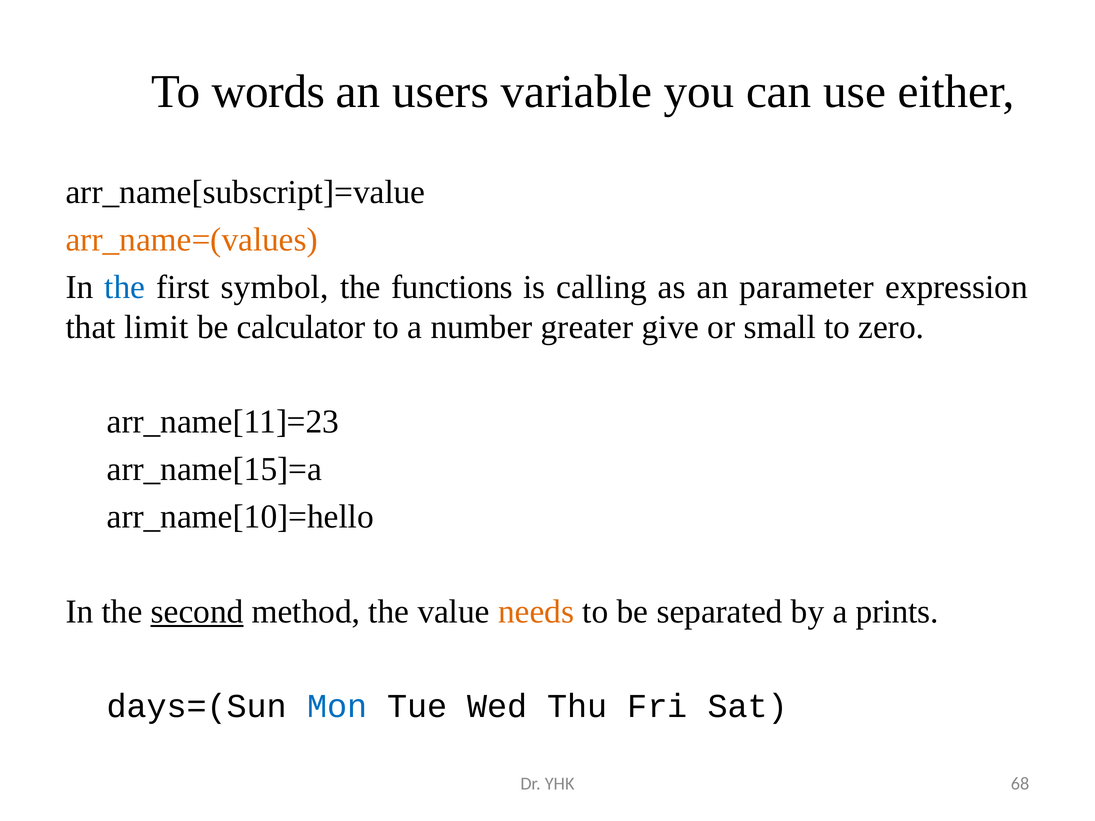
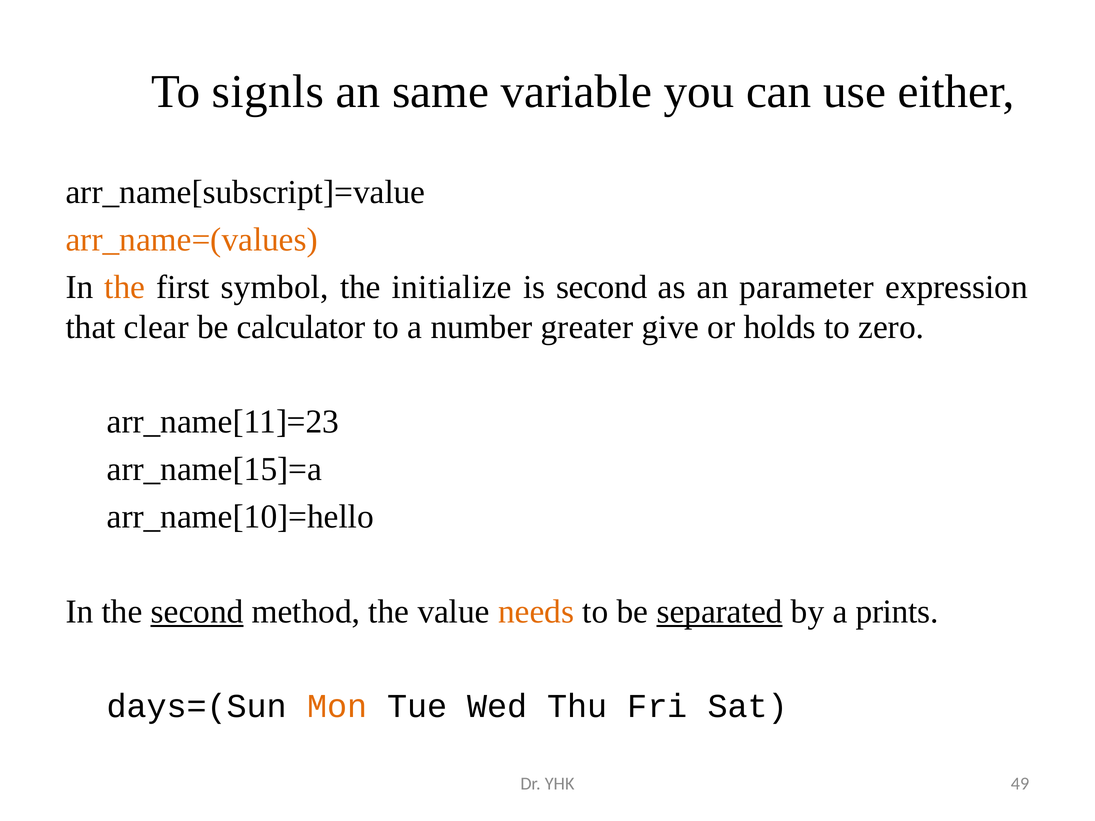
words: words -> signls (268, 92)
users: users -> same (441, 92)
the colour: blue -> orange (125, 287)
functions: functions -> initialize (452, 287)
is calling: calling -> second (602, 287)
limit: limit -> clear (156, 327)
small: small -> holds (780, 327)
separated underline: none -> present (720, 612)
Mon colour: blue -> orange (337, 707)
68: 68 -> 49 (1020, 784)
